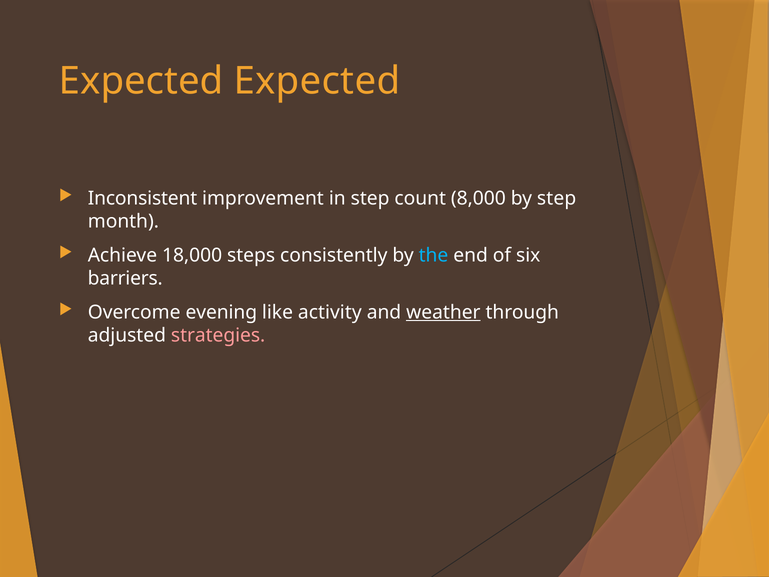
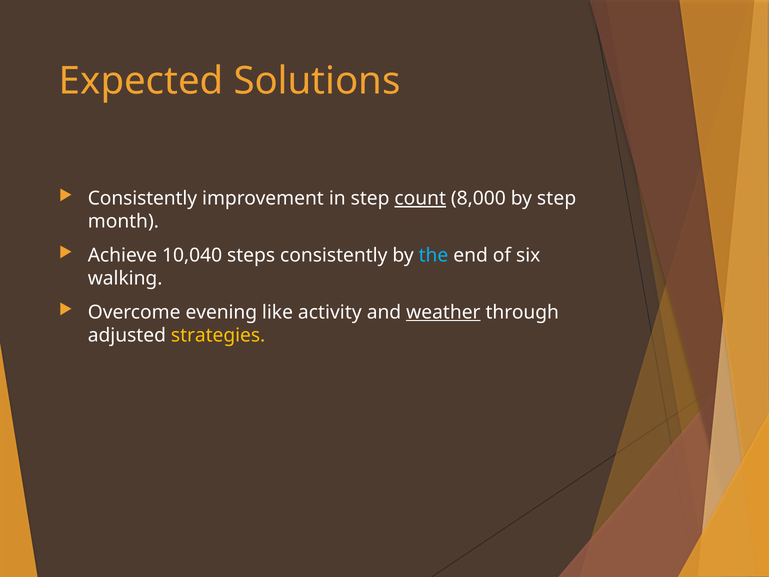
Expected Expected: Expected -> Solutions (317, 81)
Inconsistent: Inconsistent -> Consistently (142, 198)
count underline: none -> present (420, 198)
18,000: 18,000 -> 10,040 (192, 255)
barriers: barriers -> walking (125, 278)
strategies colour: pink -> yellow (218, 335)
